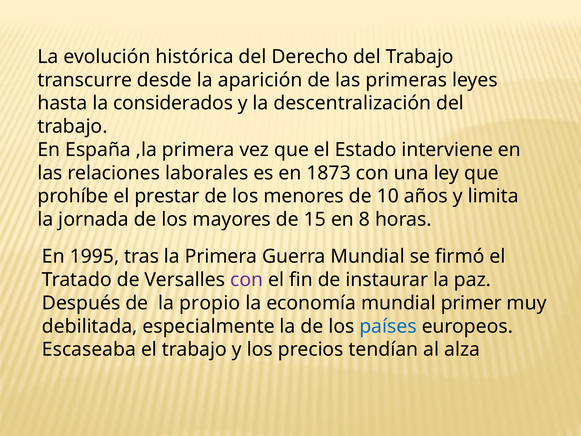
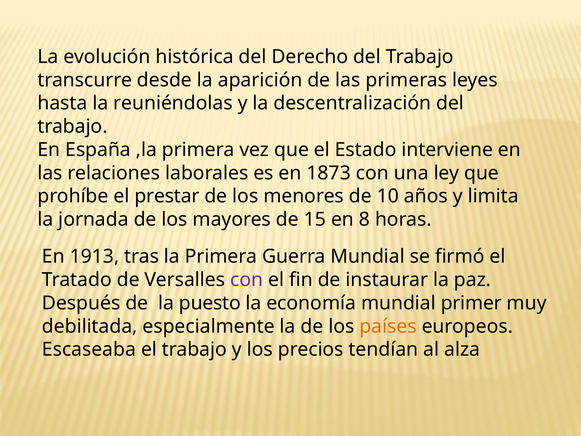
considerados: considerados -> reuniéndolas (173, 103)
1995: 1995 -> 1913 (94, 256)
propio: propio -> puesto (210, 303)
países colour: blue -> orange (388, 326)
